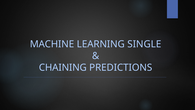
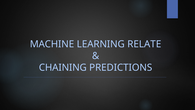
SINGLE: SINGLE -> RELATE (144, 44)
